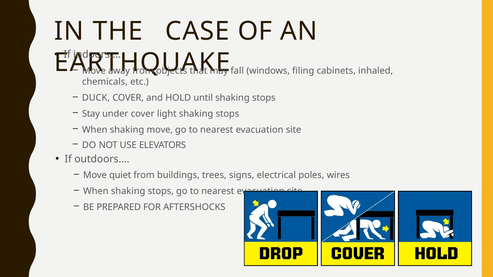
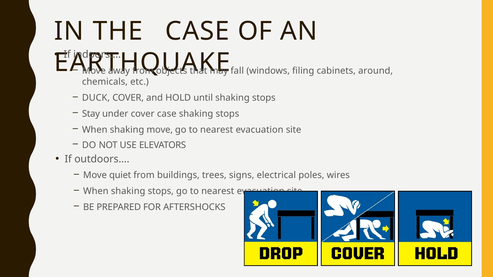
inhaled: inhaled -> around (376, 71)
cover light: light -> case (167, 114)
